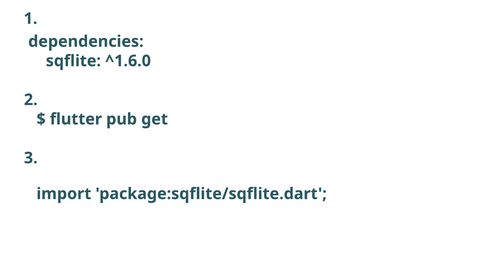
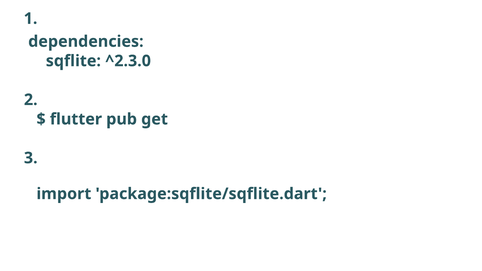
^1.6.0: ^1.6.0 -> ^2.3.0 (128, 61)
